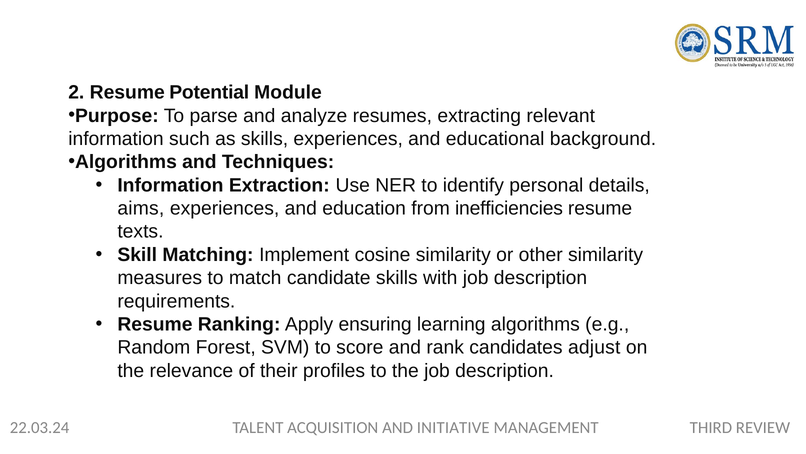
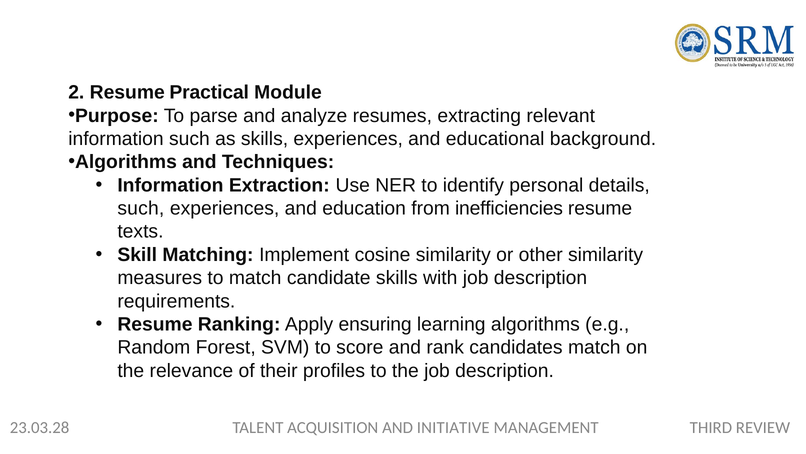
Potential: Potential -> Practical (209, 92)
aims: aims -> such (141, 208)
candidates adjust: adjust -> match (594, 347)
22.03.24: 22.03.24 -> 23.03.28 (40, 427)
